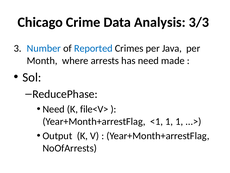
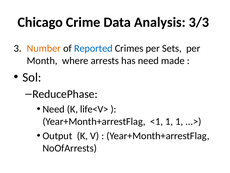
Number colour: blue -> orange (44, 48)
Java: Java -> Sets (172, 48)
file<V>: file<V> -> life<V> (94, 109)
